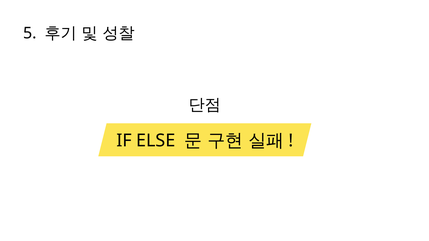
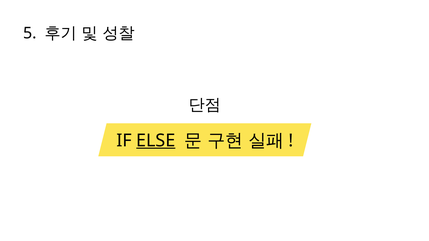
ELSE underline: none -> present (156, 141)
